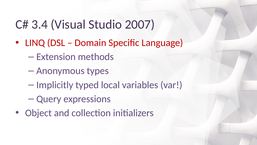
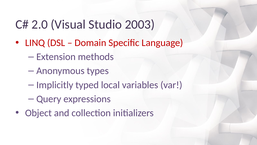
3.4: 3.4 -> 2.0 (40, 24)
2007: 2007 -> 2003 (140, 24)
